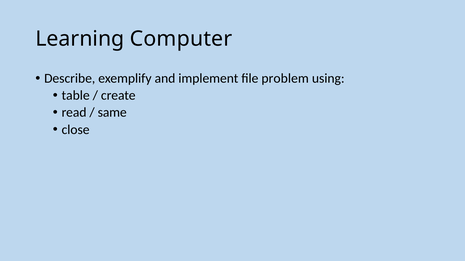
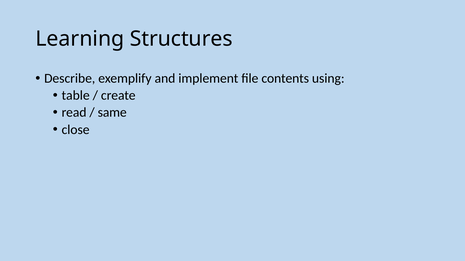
Computer: Computer -> Structures (181, 39)
problem: problem -> contents (285, 79)
